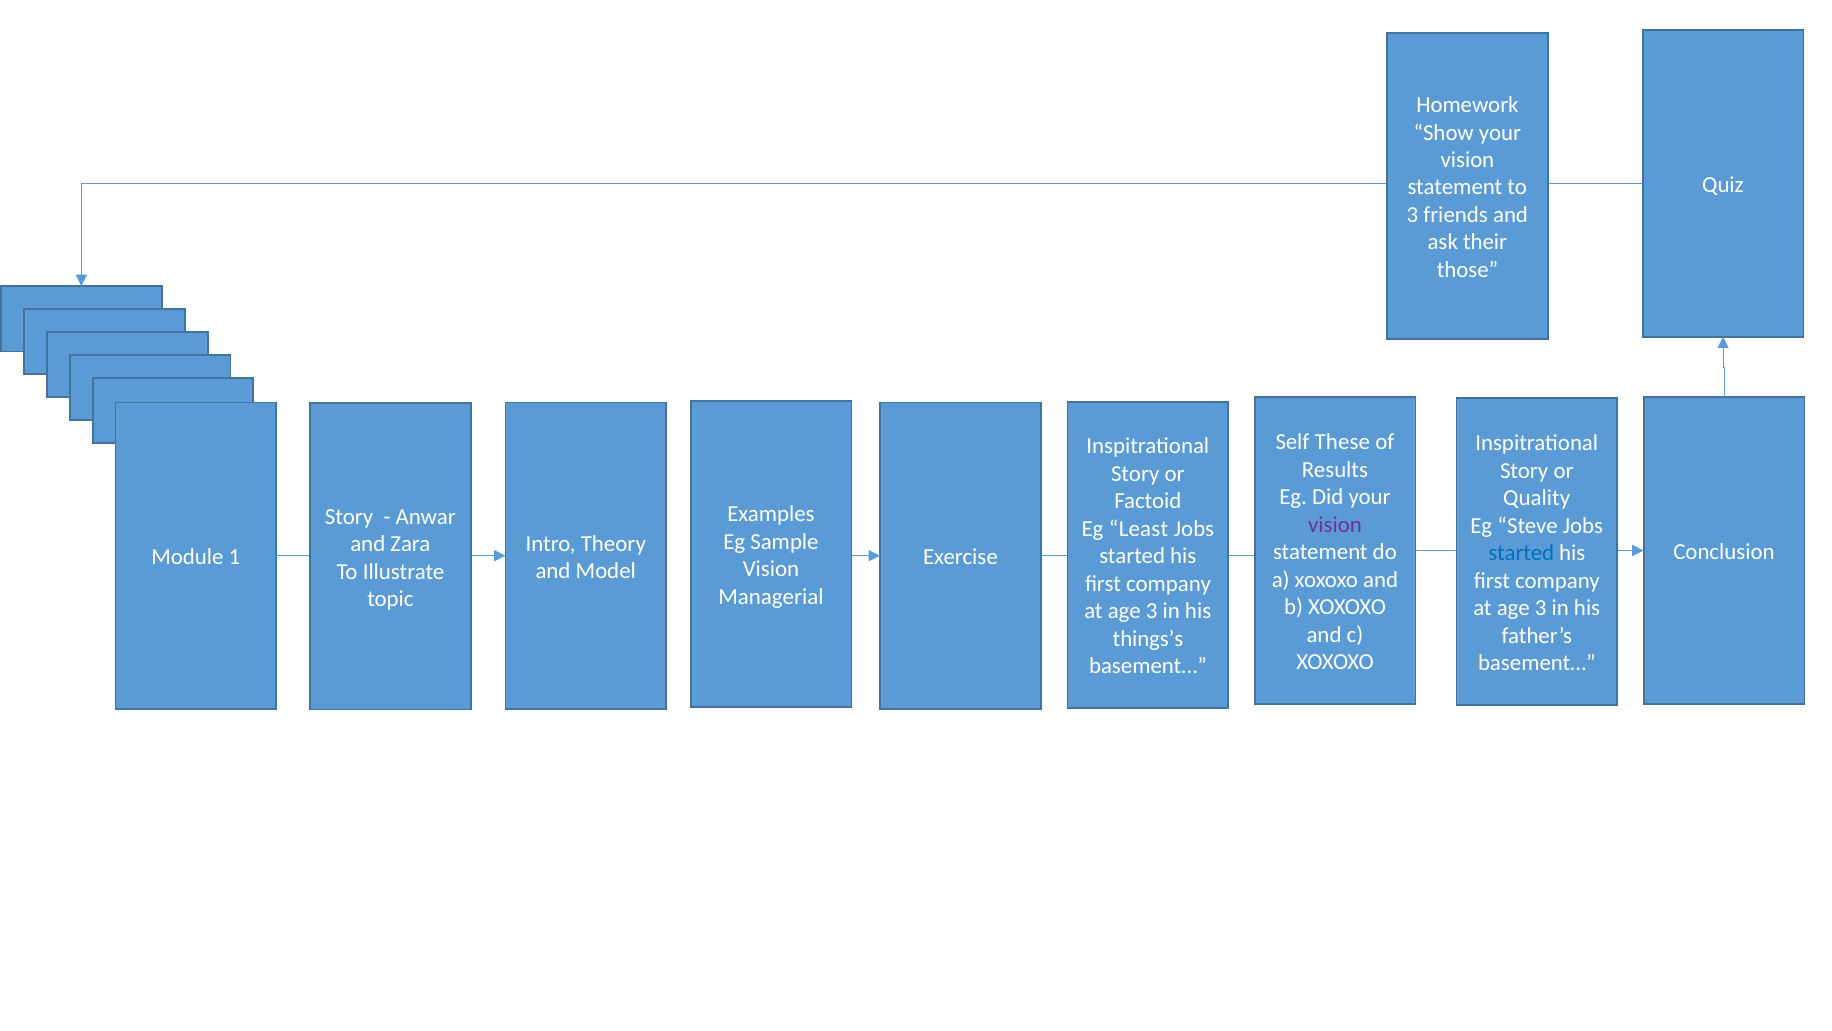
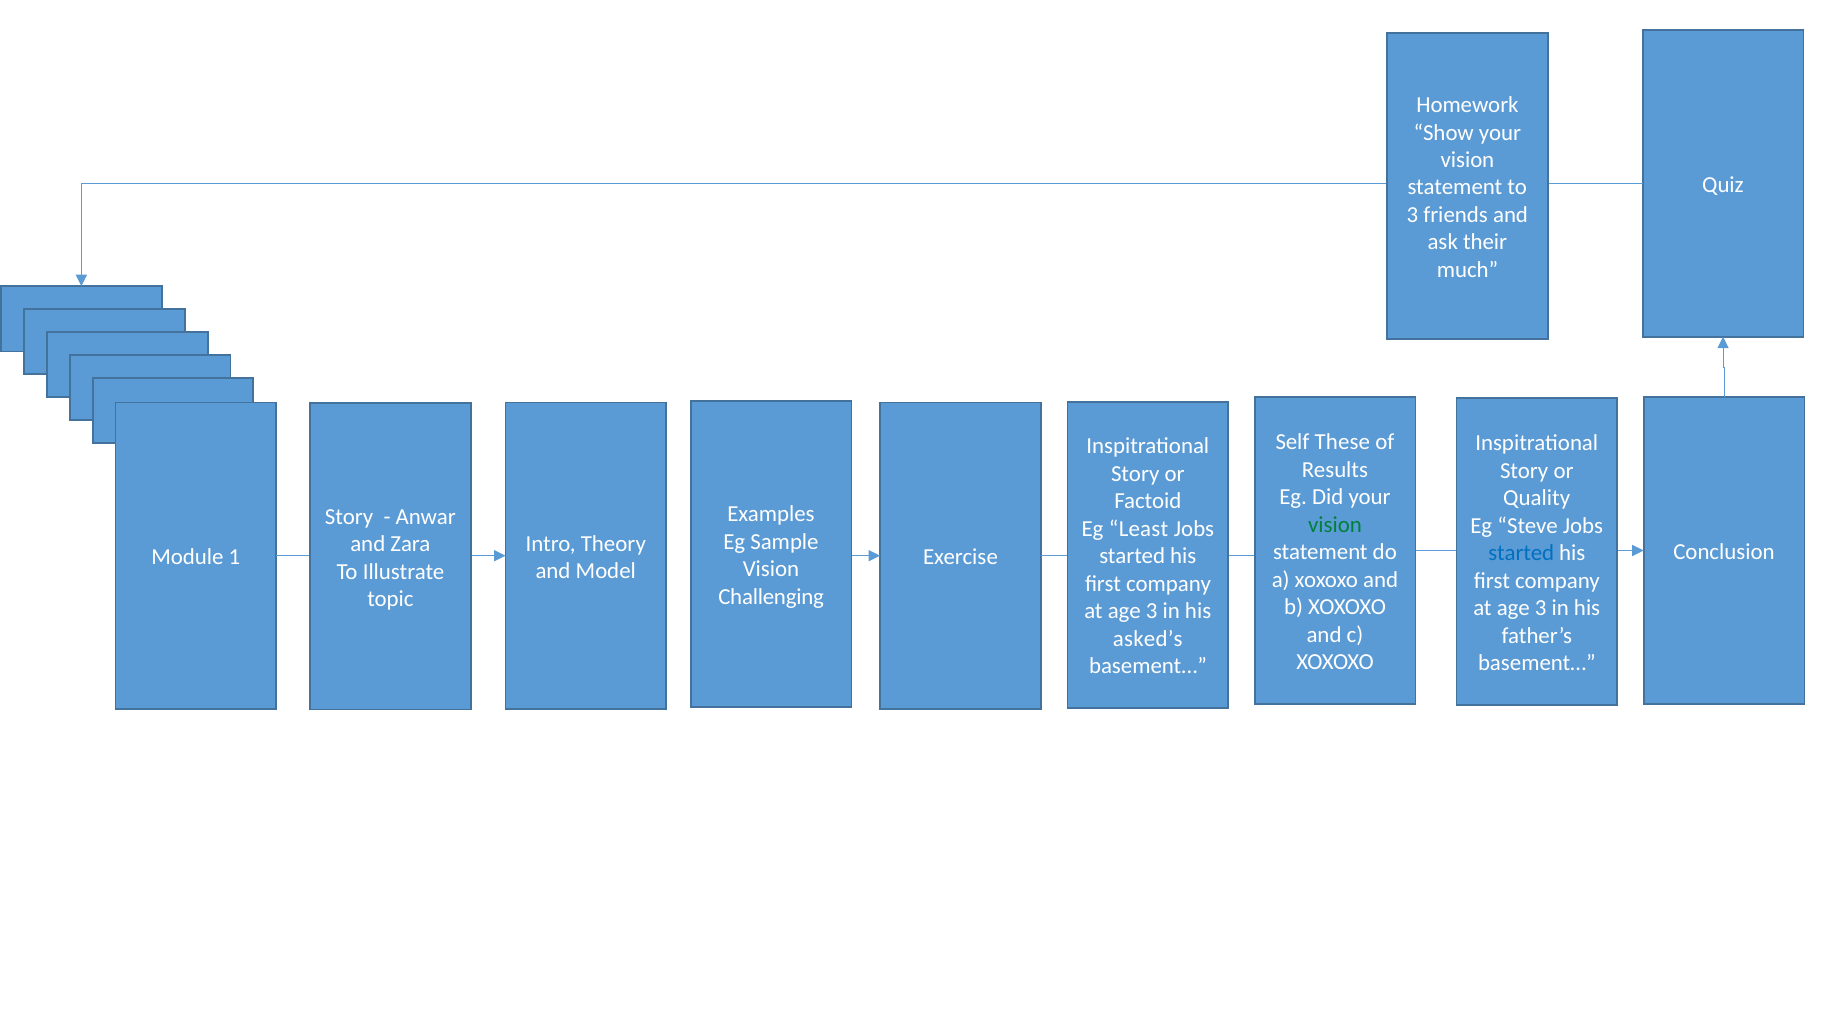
those: those -> much (1468, 270)
vision colour: purple -> green (1335, 524)
Managerial: Managerial -> Challenging (771, 596)
things’s: things’s -> asked’s (1148, 638)
